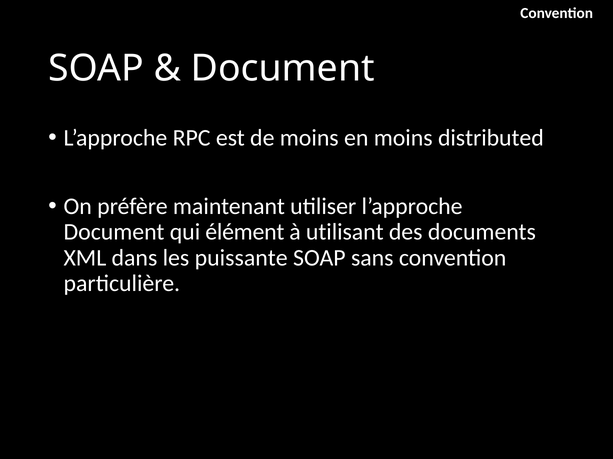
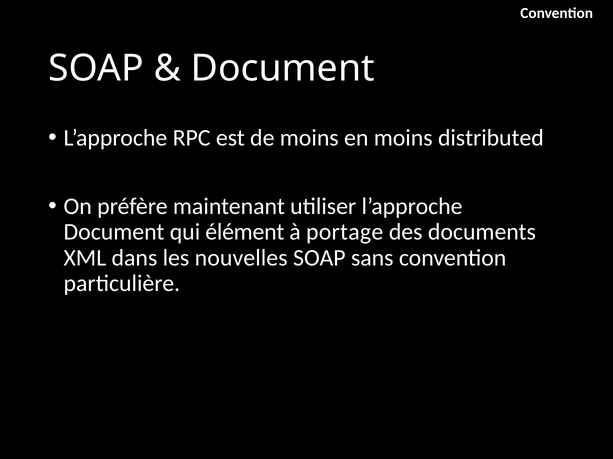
utilisant: utilisant -> portage (345, 232)
puissante: puissante -> nouvelles (241, 258)
